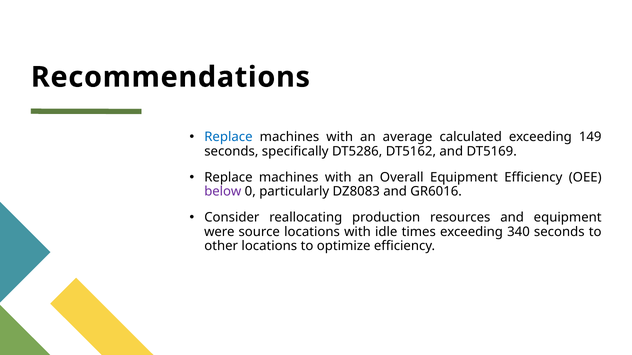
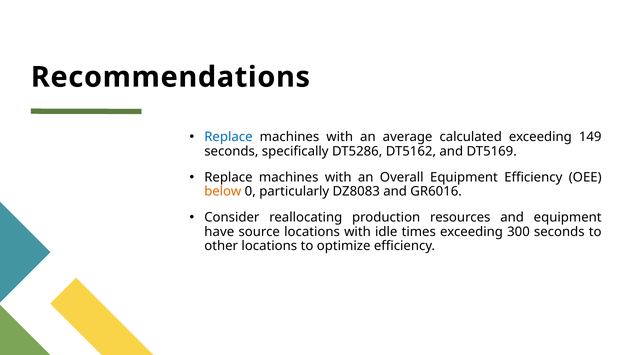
below colour: purple -> orange (223, 192)
were: were -> have (219, 232)
340: 340 -> 300 (518, 232)
